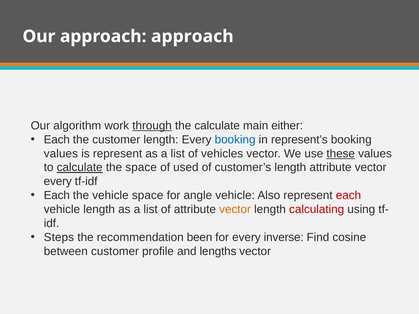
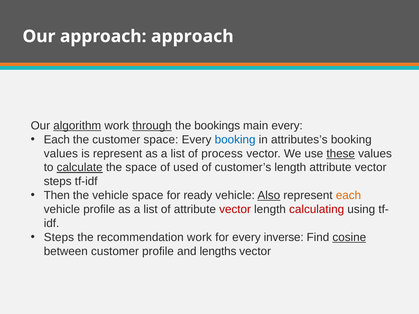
algorithm underline: none -> present (77, 126)
the calculate: calculate -> bookings (217, 126)
main either: either -> every (287, 126)
customer length: length -> space (161, 140)
represent’s: represent’s -> attributes’s (299, 140)
vehicles: vehicles -> process (222, 154)
every: every -> steps (58, 182)
Each: Each -> Then (57, 196)
angle: angle -> ready (198, 196)
Also underline: none -> present (269, 196)
each colour: red -> orange (348, 196)
vehicle length: length -> profile (99, 210)
vector colour: orange -> red (235, 210)
recommendation been: been -> work (199, 237)
cosine underline: none -> present (349, 237)
